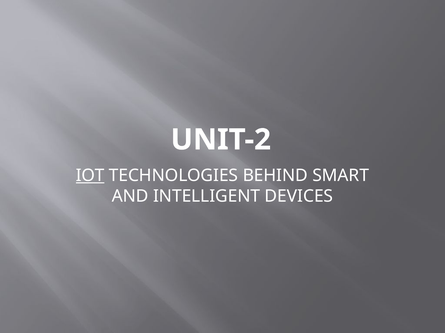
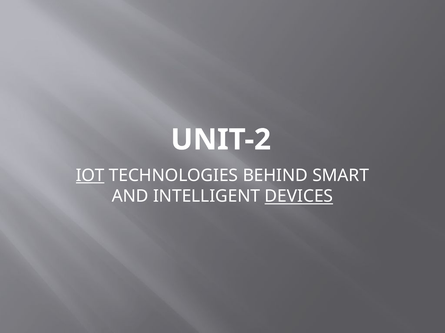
DEVICES underline: none -> present (299, 197)
